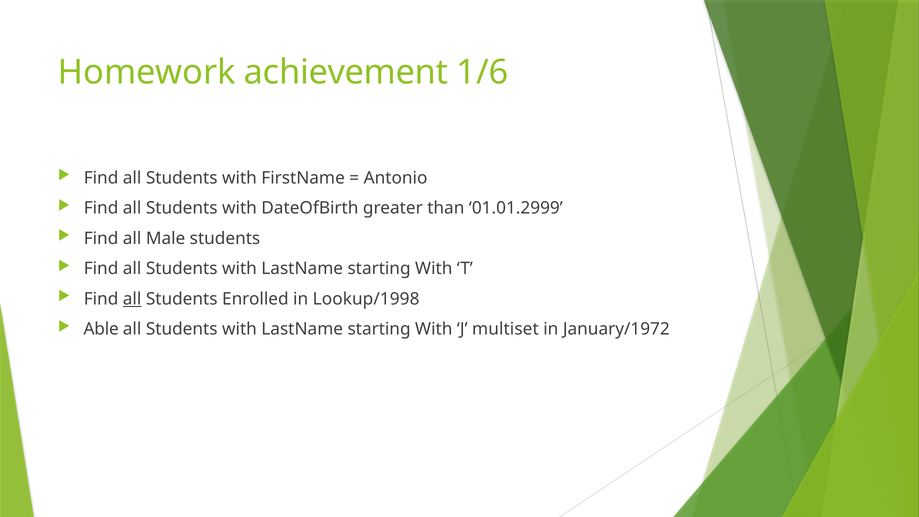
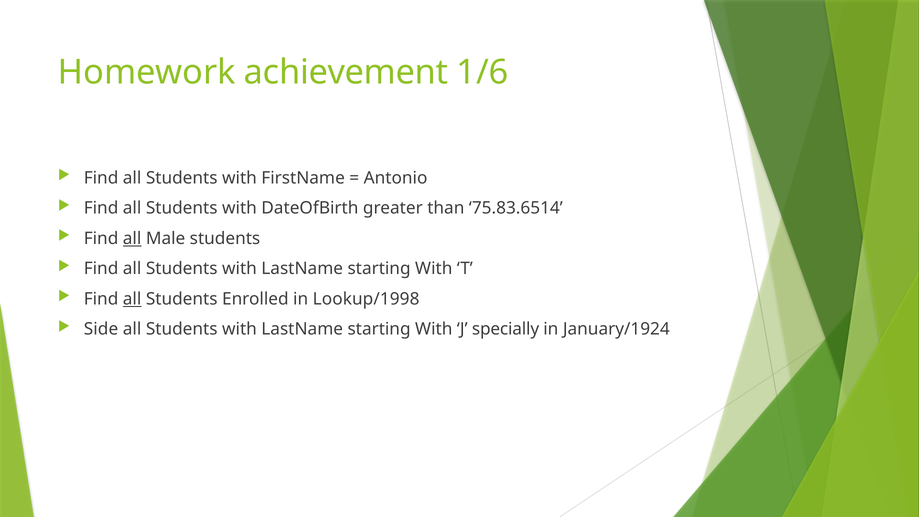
01.01.2999: 01.01.2999 -> 75.83.6514 (516, 208)
all underline: none -> present (132, 238)
Able: Able -> Side (101, 329)
multiset: multiset -> specially (506, 329)
January/1972: January/1972 -> January/1924 (616, 329)
